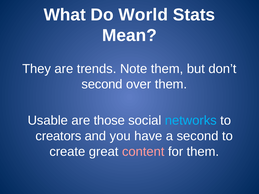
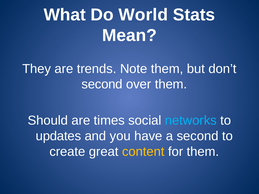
Usable: Usable -> Should (48, 121)
those: those -> times (109, 121)
creators: creators -> updates (58, 136)
content colour: pink -> yellow (143, 152)
